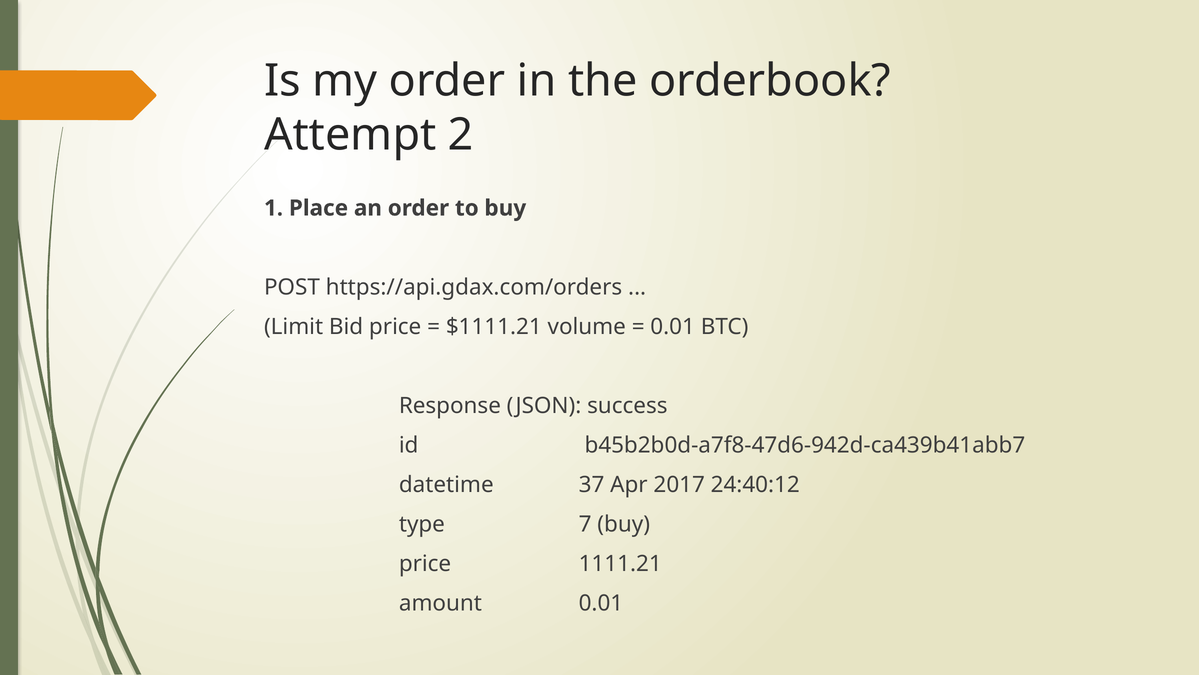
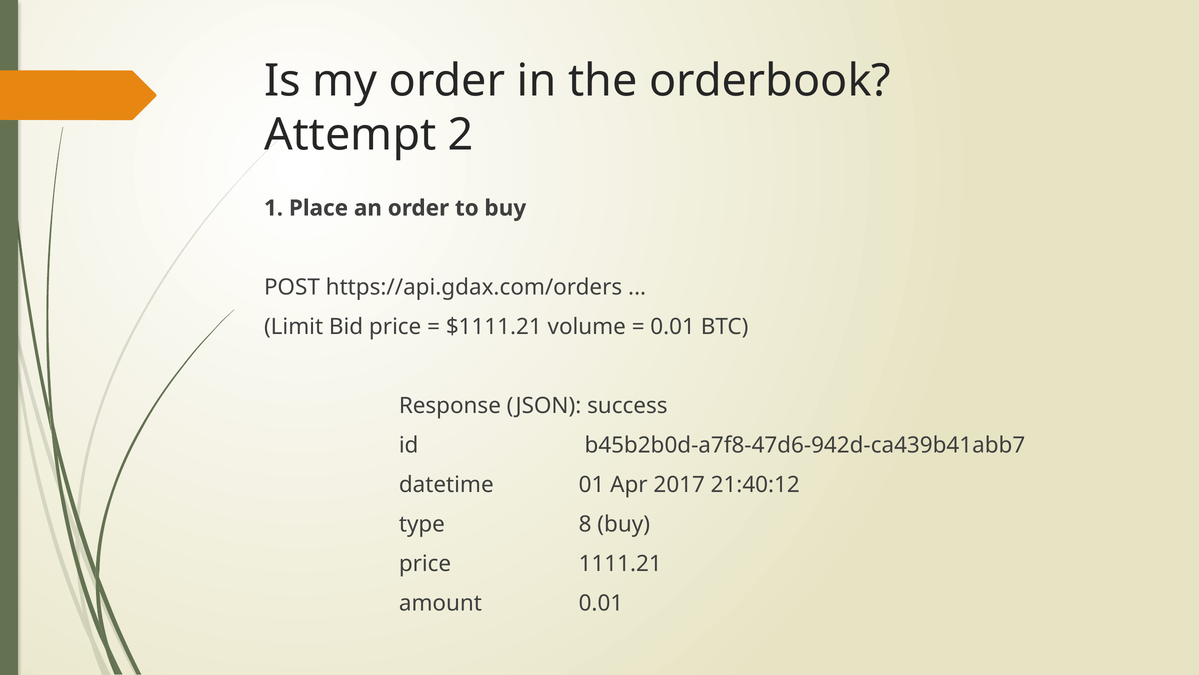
37: 37 -> 01 (592, 484)
24:40:12: 24:40:12 -> 21:40:12 (755, 484)
7: 7 -> 8 (585, 524)
